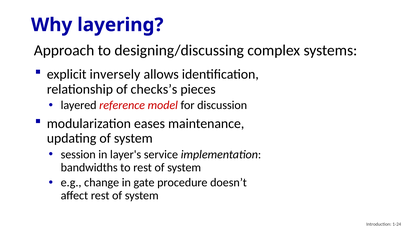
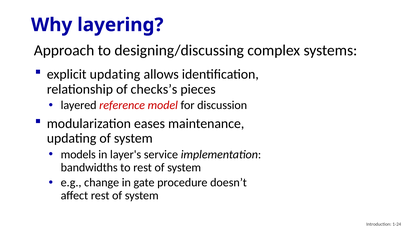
explicit inversely: inversely -> updating (115, 74)
session: session -> models (78, 154)
